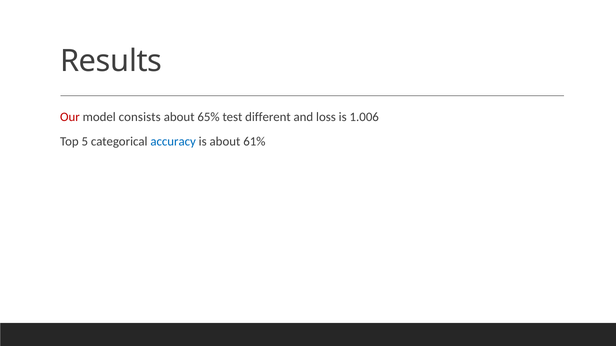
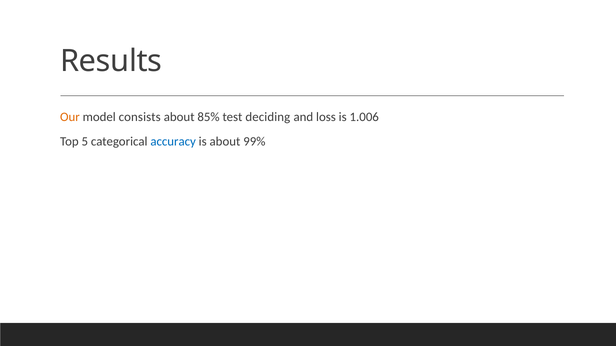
Our colour: red -> orange (70, 117)
65%: 65% -> 85% (209, 117)
different: different -> deciding (268, 117)
61%: 61% -> 99% (254, 142)
